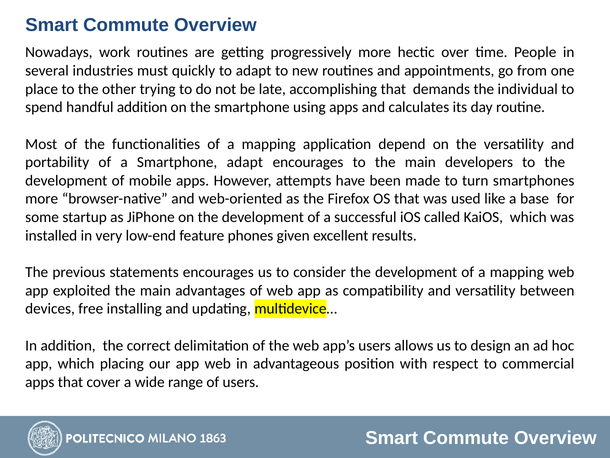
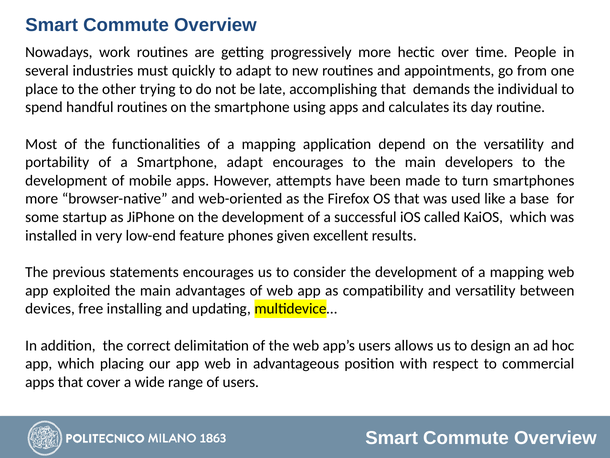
handful addition: addition -> routines (142, 107)
